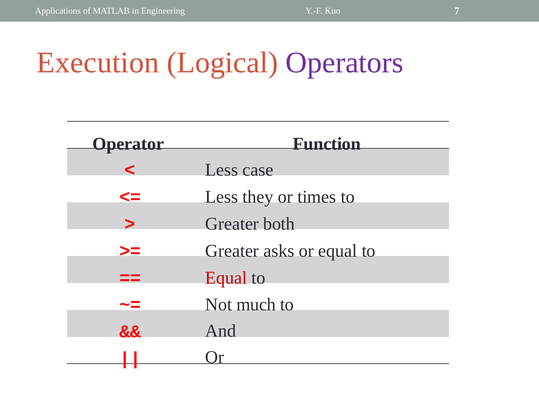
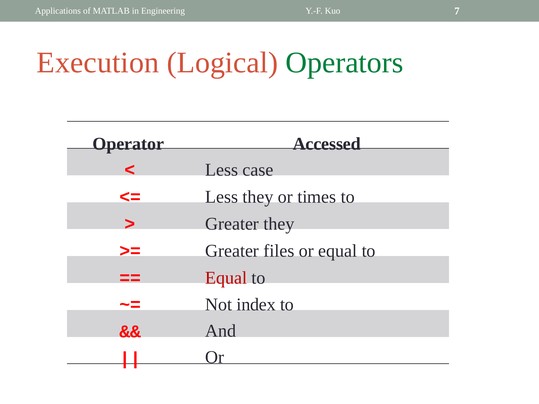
Operators colour: purple -> green (345, 63)
Function: Function -> Accessed (327, 144)
Greater both: both -> they (279, 224)
asks: asks -> files (279, 251)
much: much -> index (256, 305)
